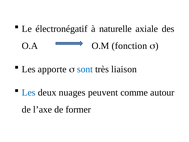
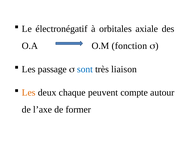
naturelle: naturelle -> orbitales (115, 29)
apporte: apporte -> passage (52, 69)
Les colour: blue -> orange (29, 92)
nuages: nuages -> chaque (72, 92)
comme: comme -> compte (134, 92)
